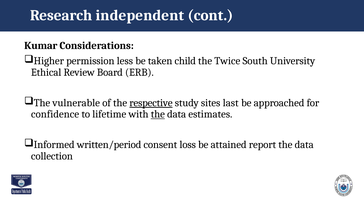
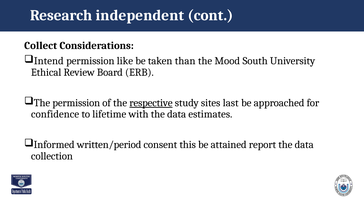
Kumar: Kumar -> Collect (41, 45)
Higher: Higher -> Intend (49, 61)
less: less -> like (125, 61)
child: child -> than (185, 61)
Twice: Twice -> Mood (227, 61)
The vulnerable: vulnerable -> permission (76, 103)
the underline: present -> none (158, 114)
loss: loss -> this (188, 145)
